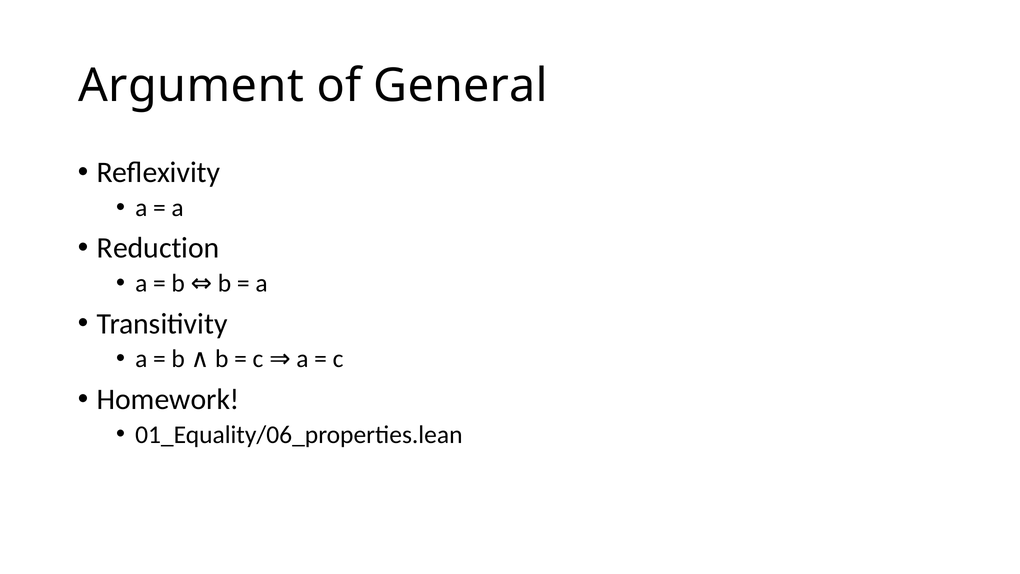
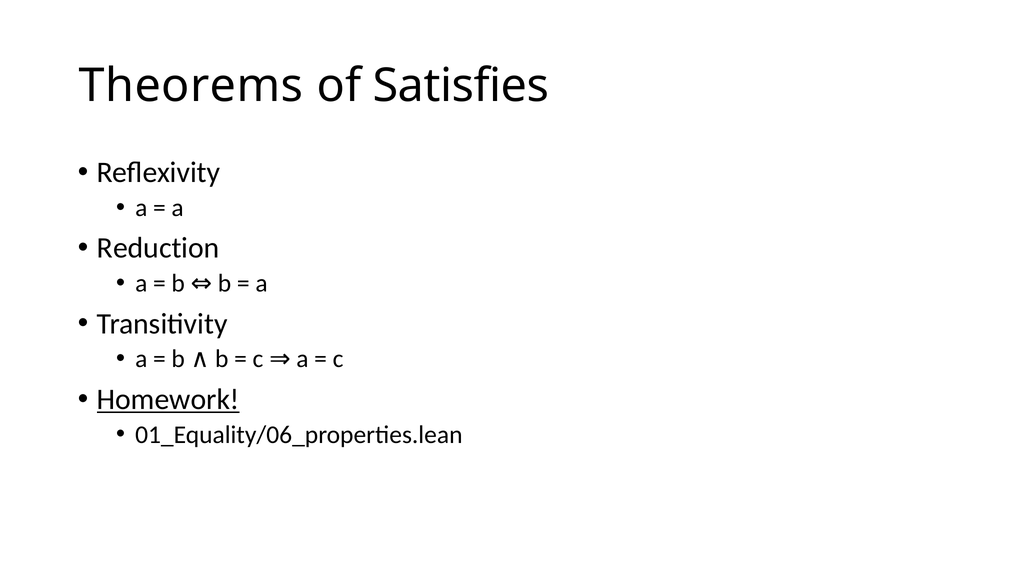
Argument: Argument -> Theorems (191, 86)
General: General -> Satisfies (461, 86)
Homework underline: none -> present (168, 399)
